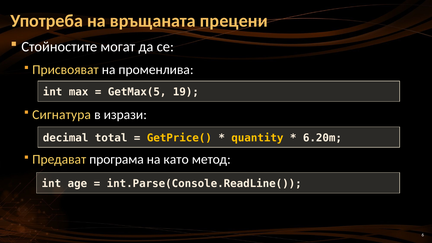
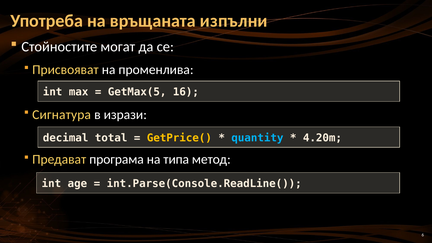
прецени: прецени -> изпълни (234, 21)
19: 19 -> 16 (186, 92)
quantity colour: yellow -> light blue (257, 138)
6.20m: 6.20m -> 4.20m (322, 138)
като: като -> типа (176, 159)
